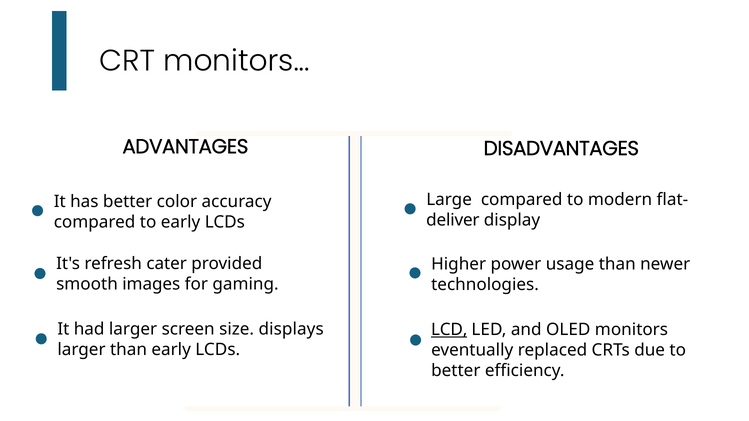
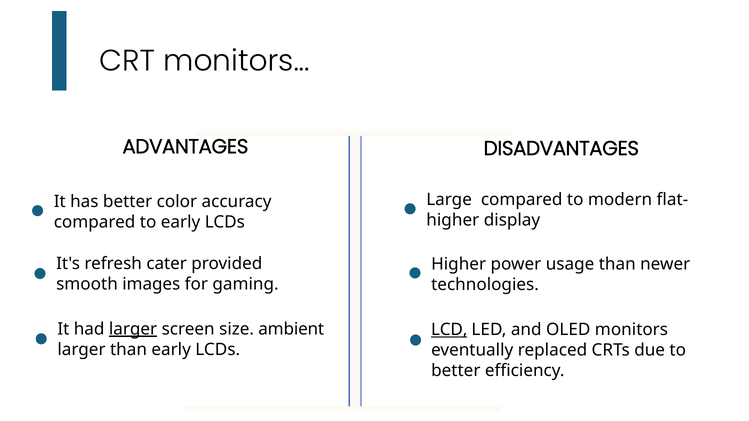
deliver: deliver -> higher (453, 220)
larger underline: none -> present (133, 329)
size displays: displays -> ambient (291, 329)
